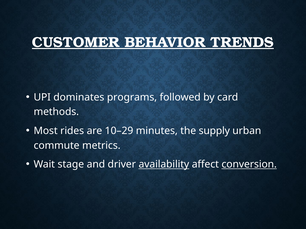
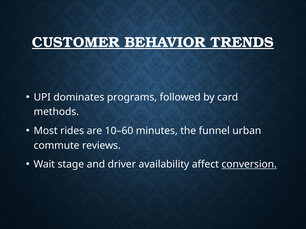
10–29: 10–29 -> 10–60 (119, 131)
supply: supply -> funnel (214, 131)
metrics: metrics -> reviews (101, 146)
availability underline: present -> none (164, 165)
